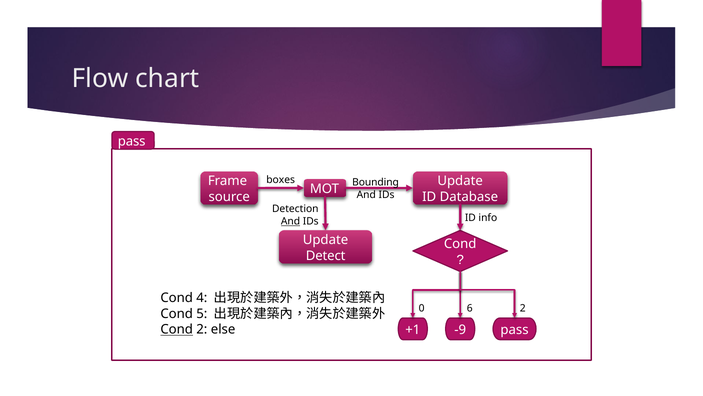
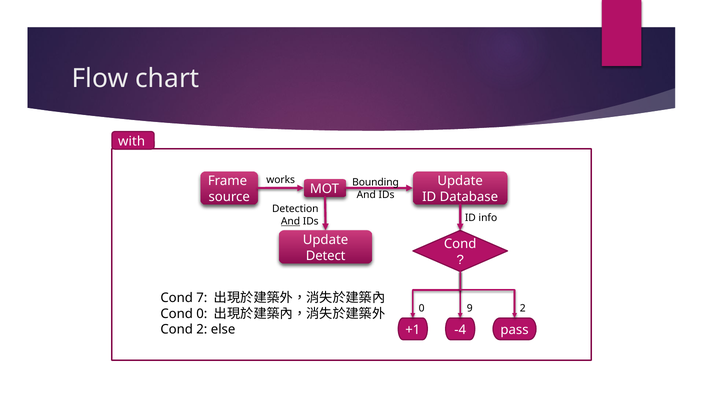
pass: pass -> with (132, 141)
boxes: boxes -> works (281, 179)
4: 4 -> 7 (202, 297)
6: 6 -> 9 (470, 308)
Cond 5: 5 -> 0 (202, 313)
Cond underline: present -> none (177, 329)
-9: -9 -> -4 (460, 329)
